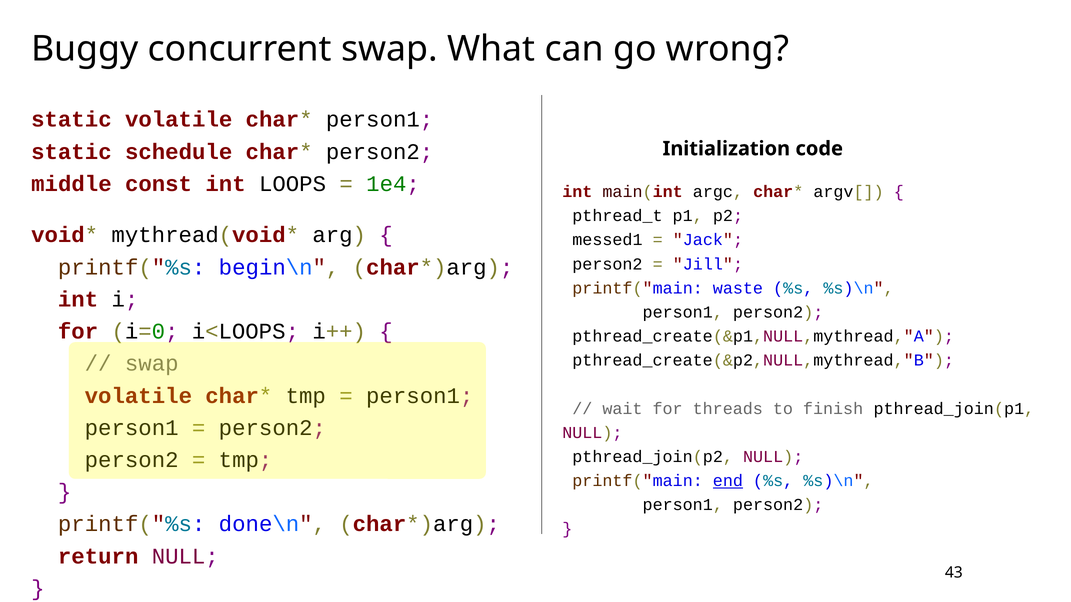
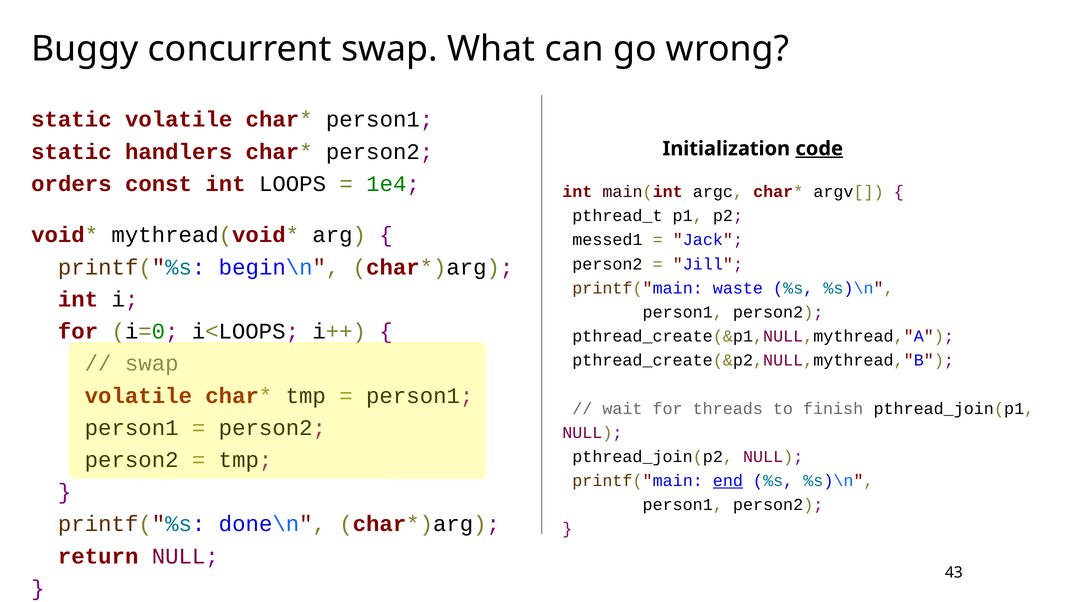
schedule: schedule -> handlers (179, 152)
code underline: none -> present (819, 149)
middle: middle -> orders (71, 184)
